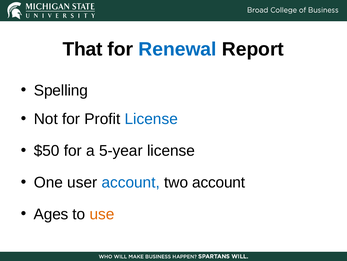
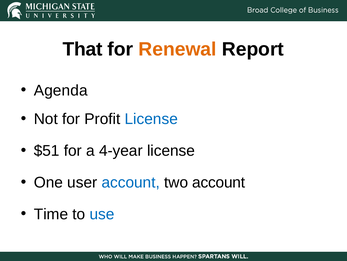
Renewal colour: blue -> orange (177, 49)
Spelling: Spelling -> Agenda (61, 90)
$50: $50 -> $51 (47, 150)
5-year: 5-year -> 4-year (121, 150)
Ages: Ages -> Time (51, 214)
use colour: orange -> blue (102, 214)
